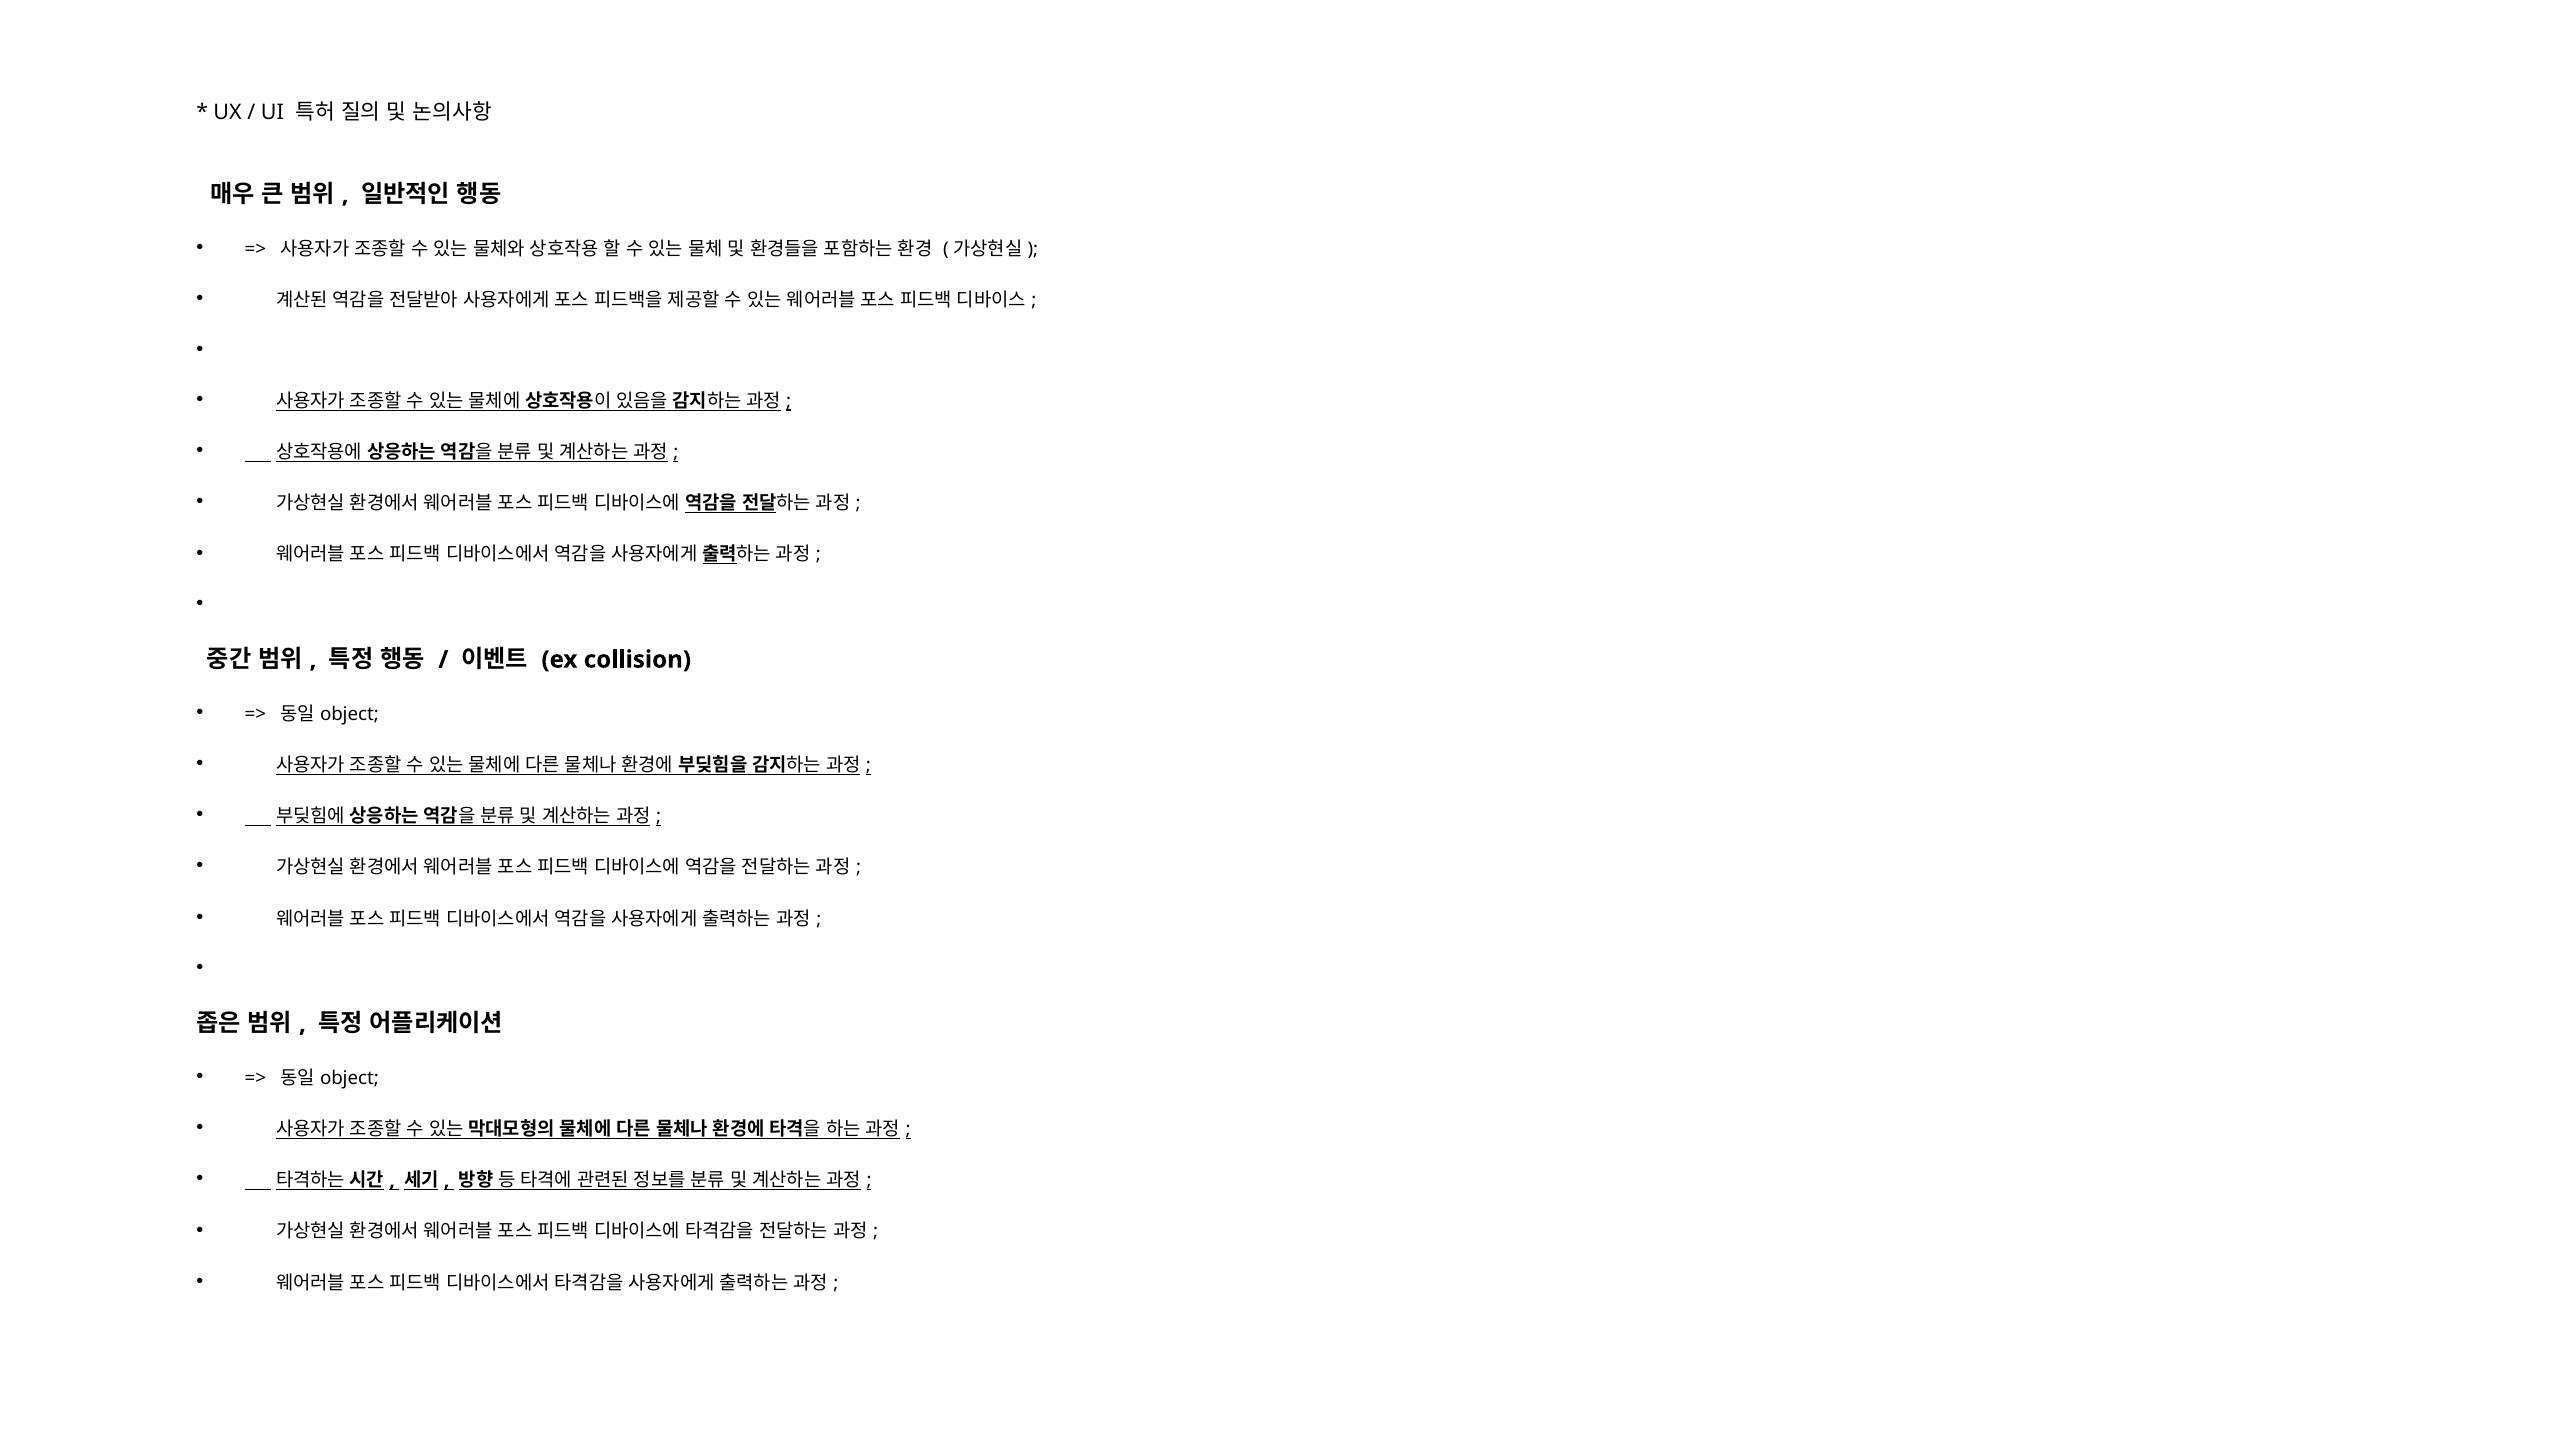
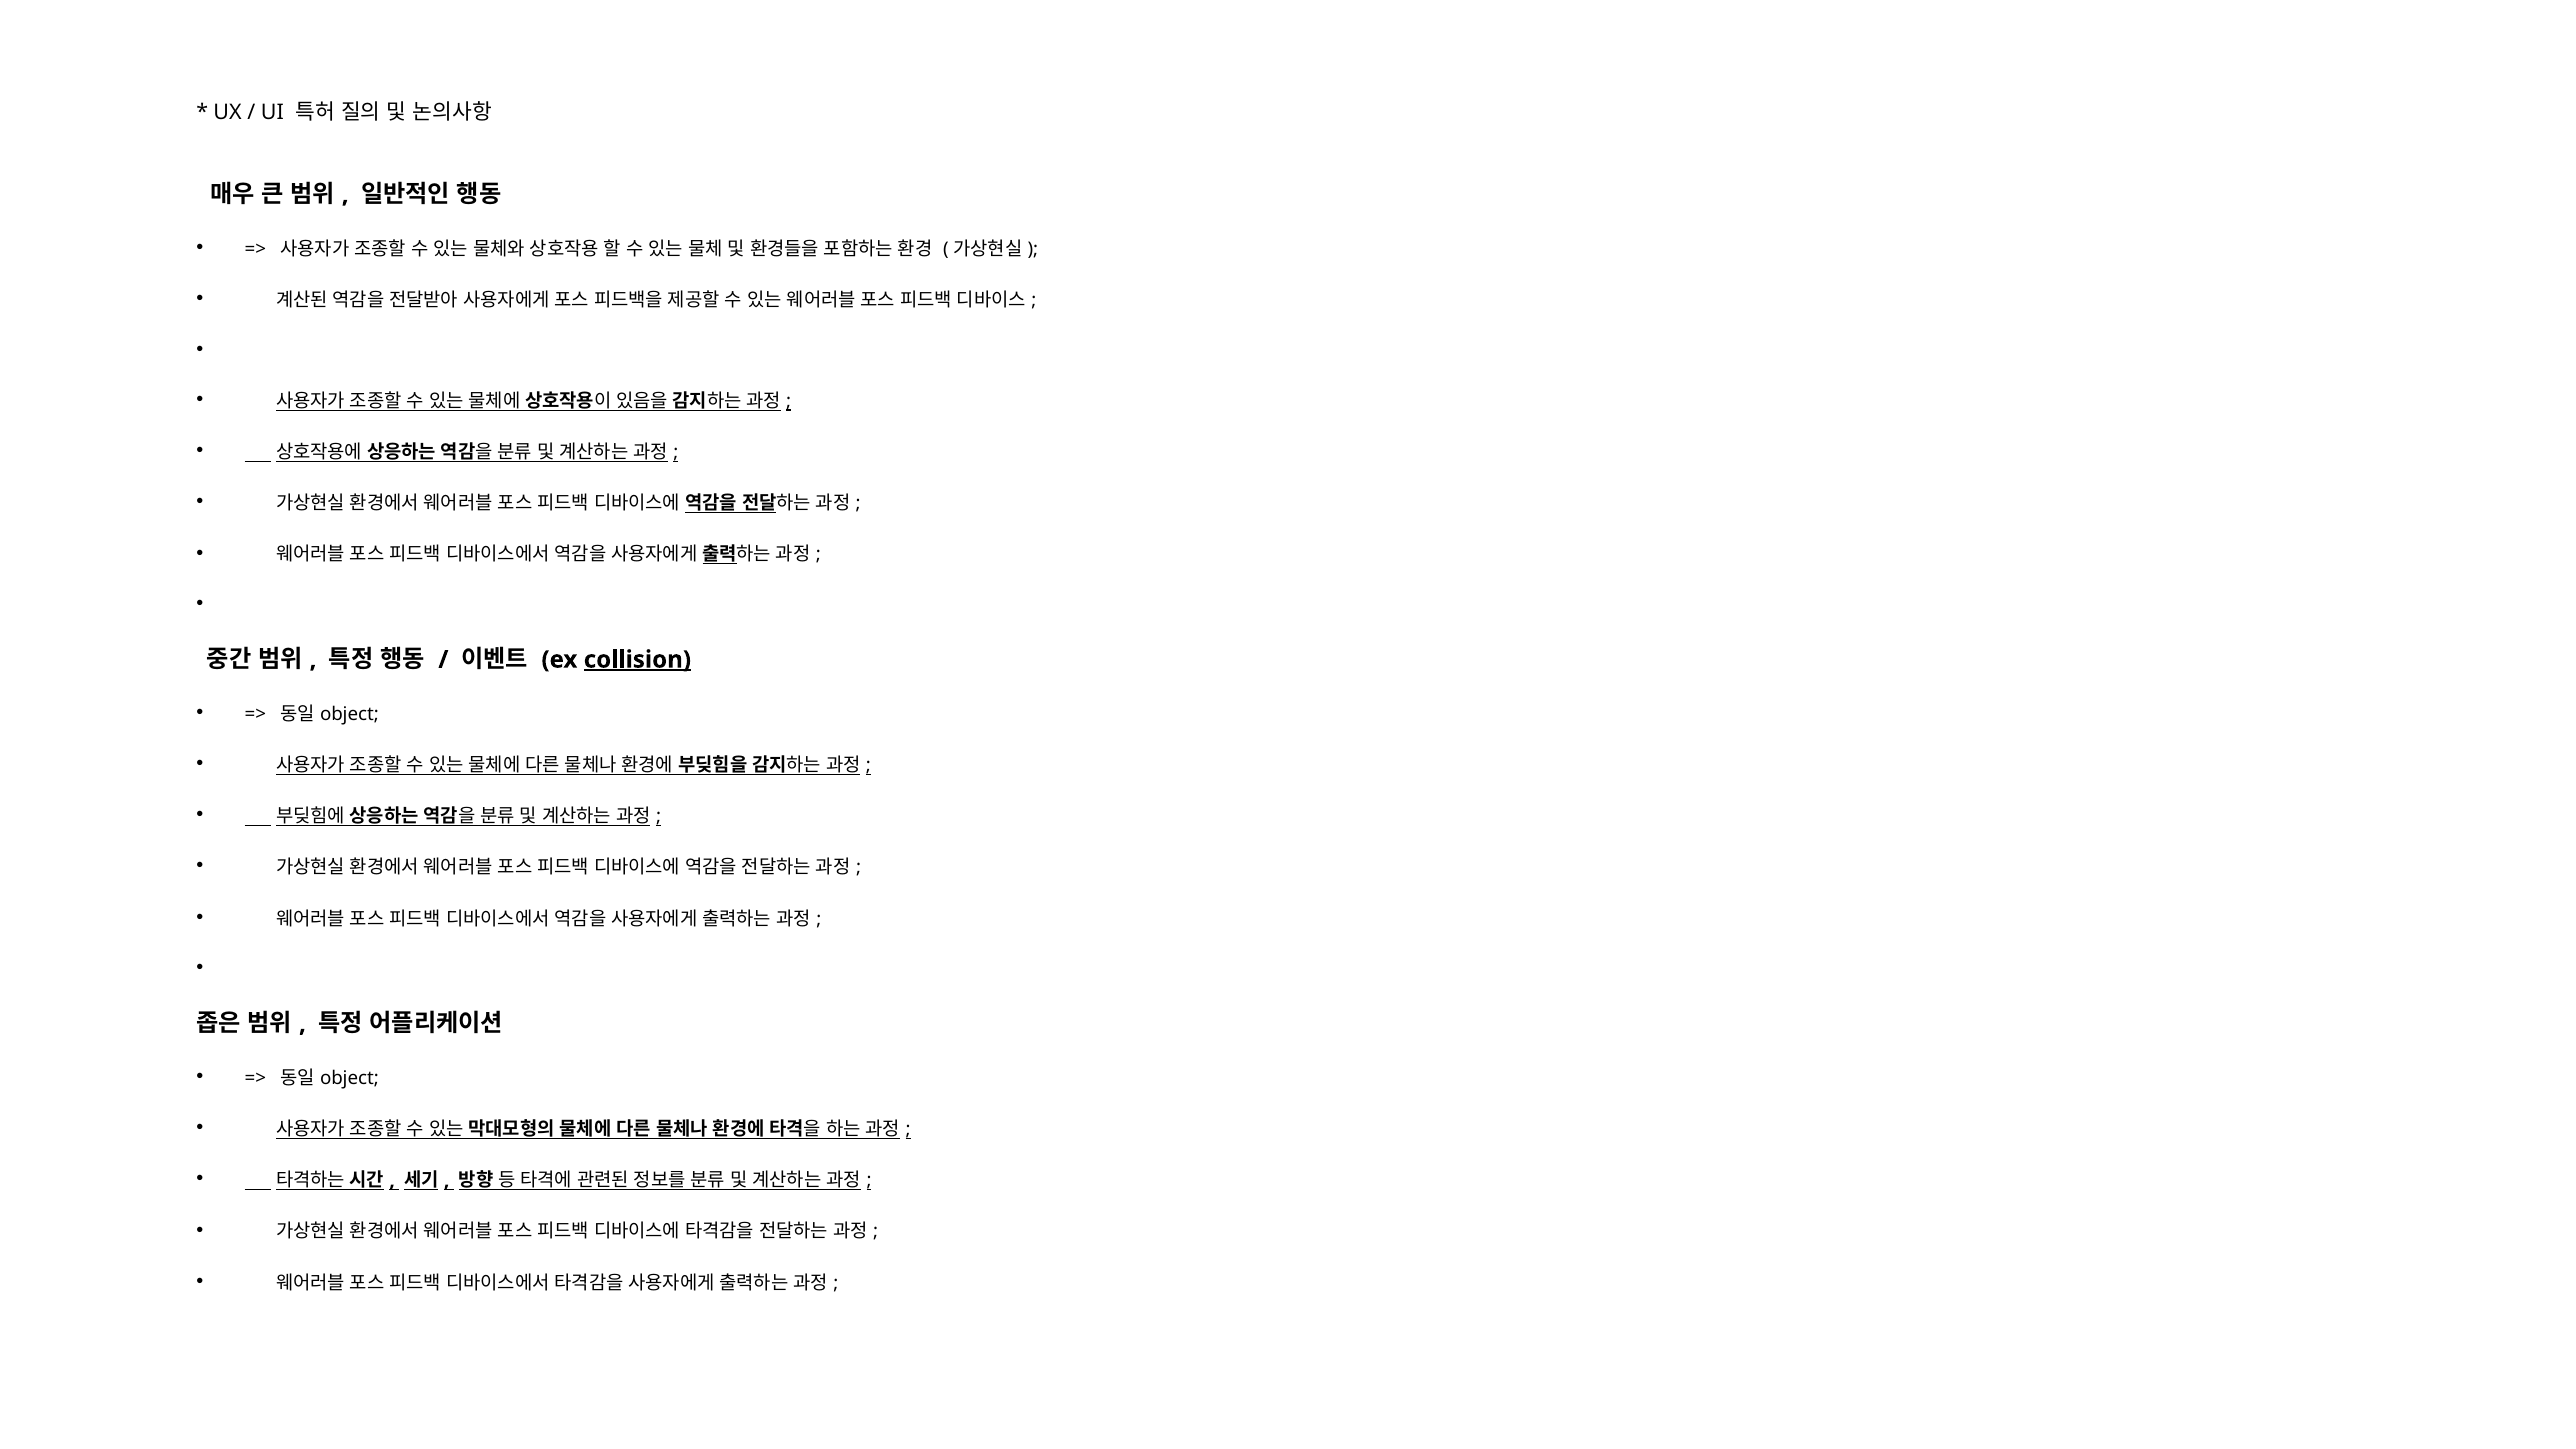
collision underline: none -> present (637, 660)
